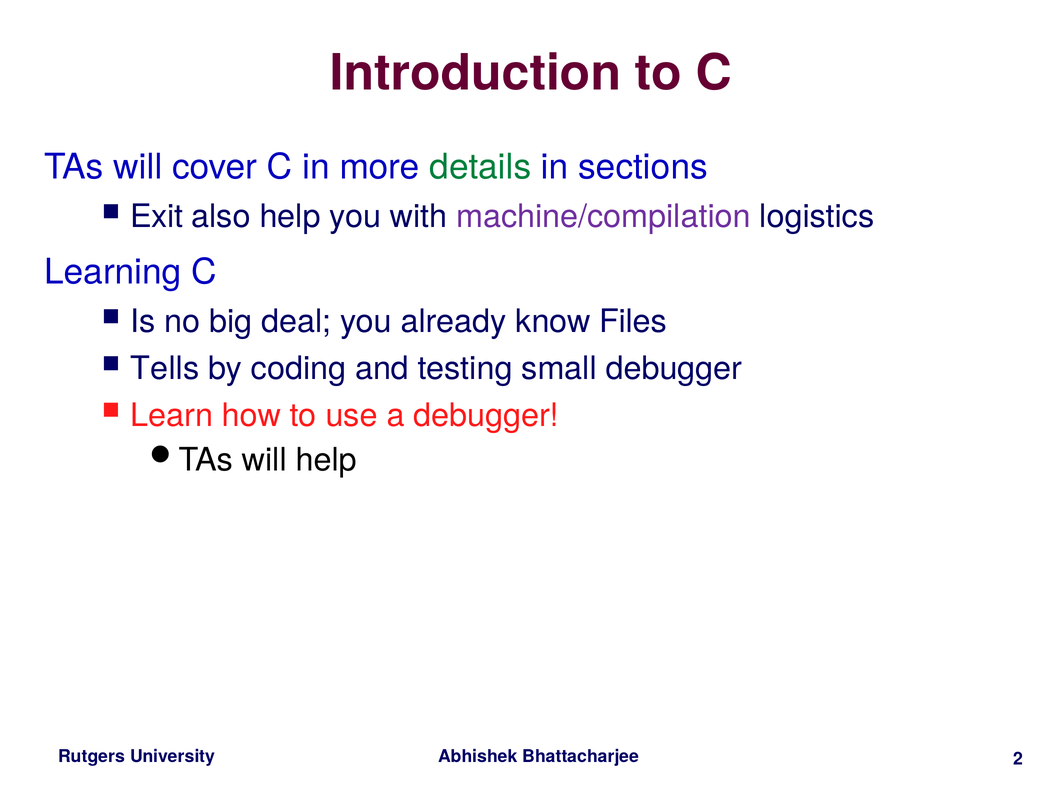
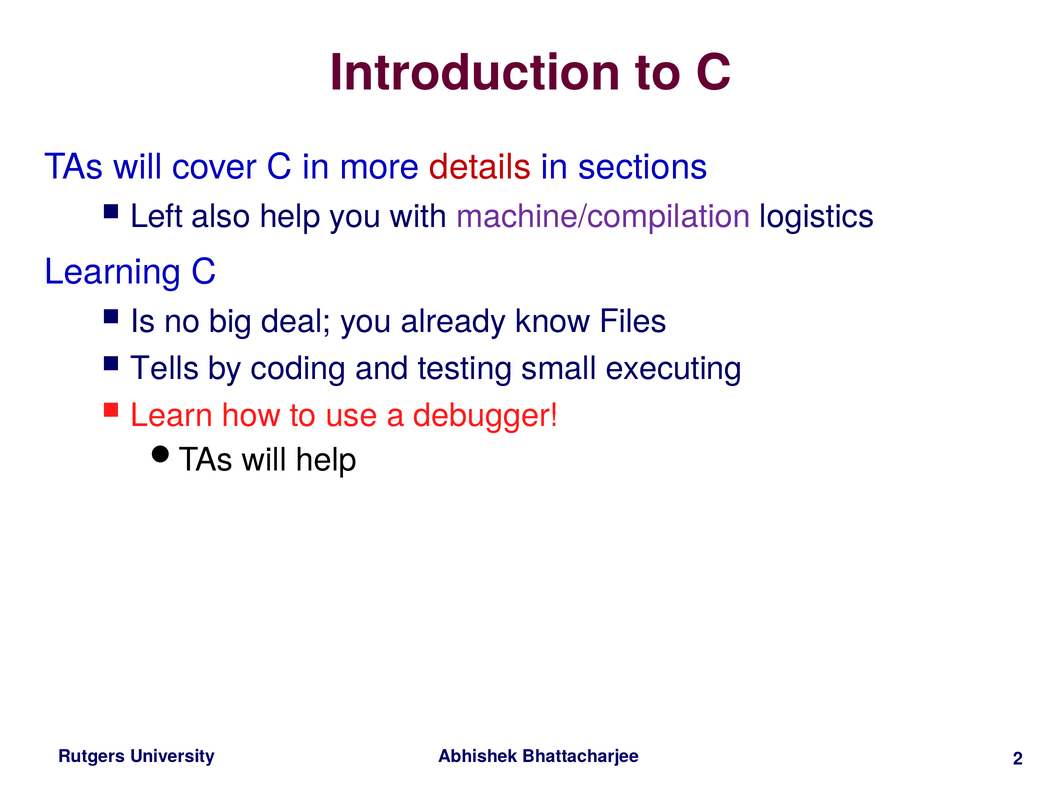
details colour: green -> red (480, 167)
Exit: Exit -> Left (157, 217)
small debugger: debugger -> executing (674, 369)
